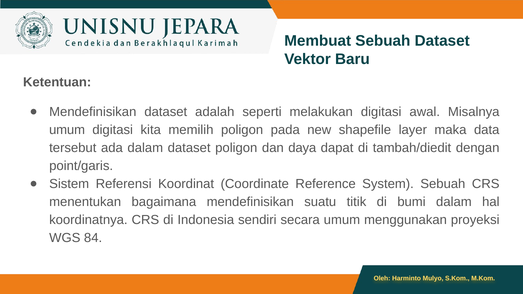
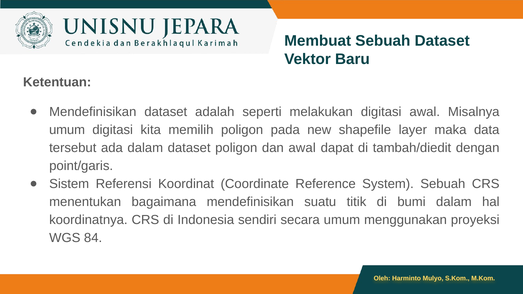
dan daya: daya -> awal (302, 148)
